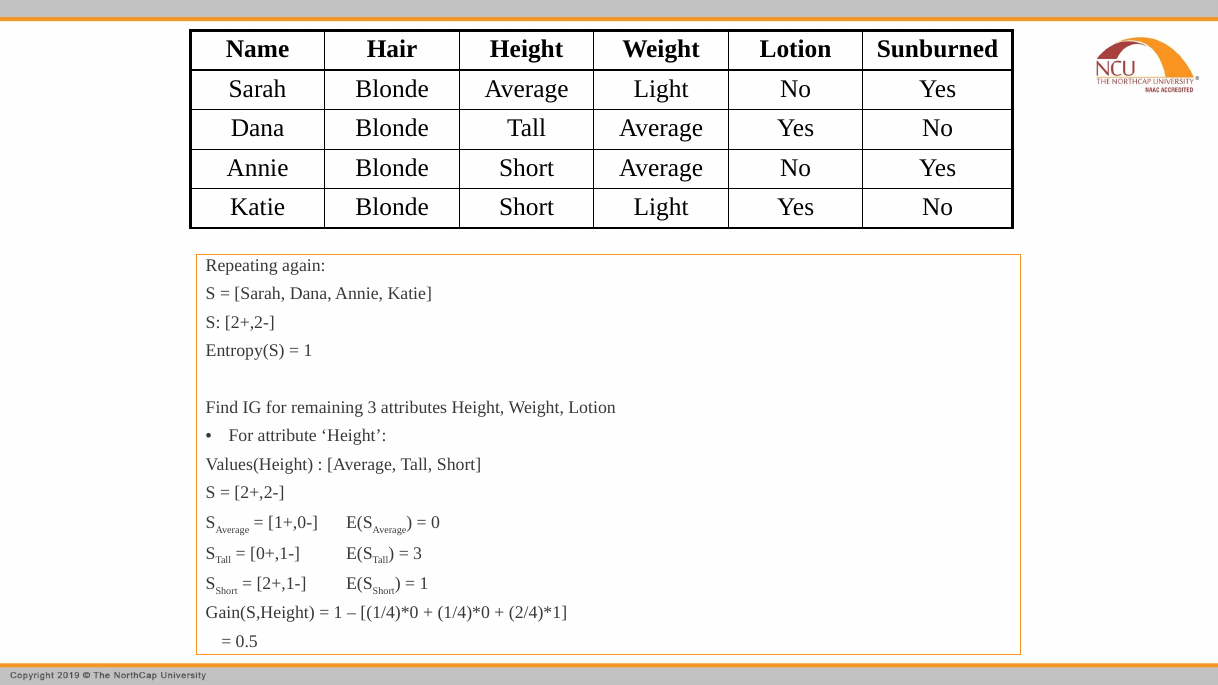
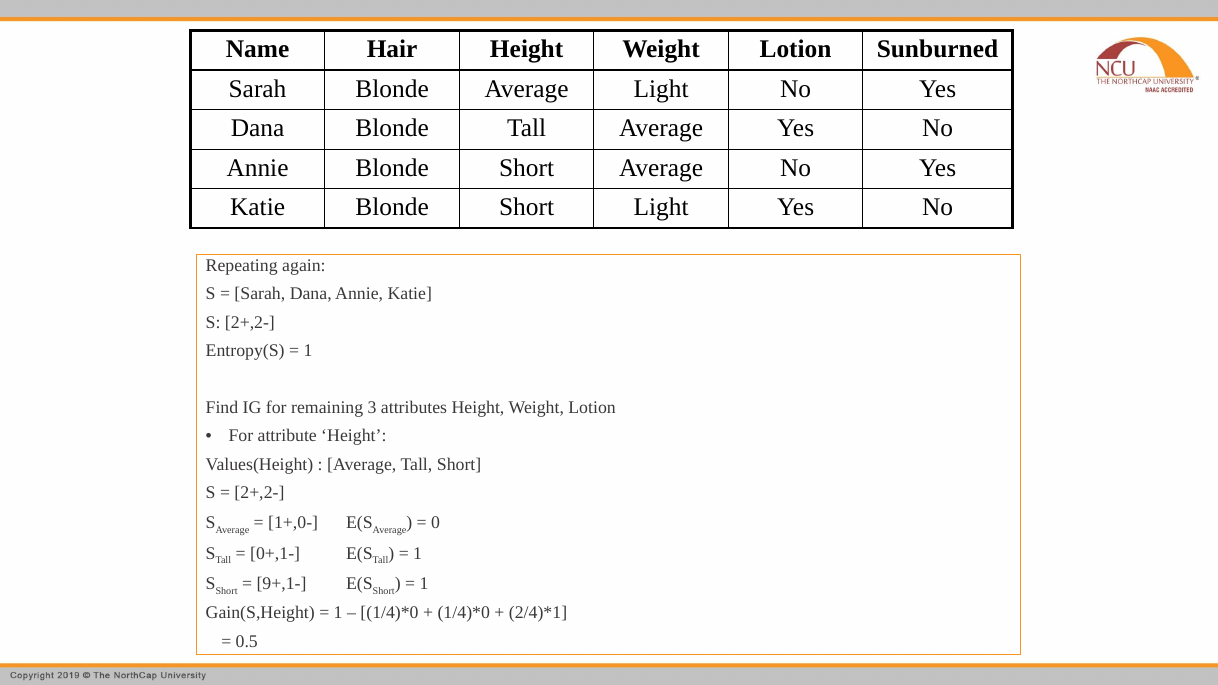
3: 3 -> 1 (418, 554)
2+,1-: 2+,1- -> 9+,1- (282, 584)
